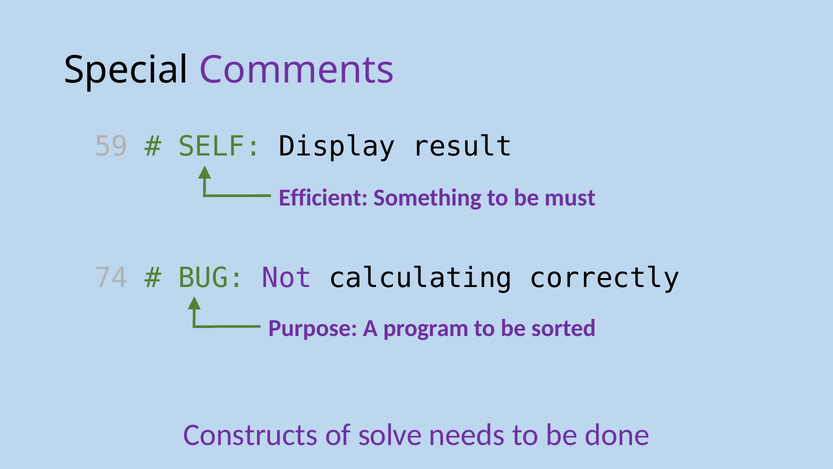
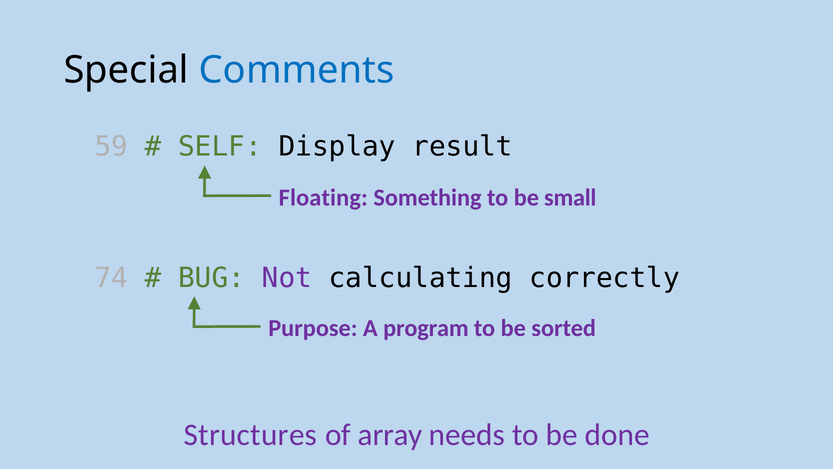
Comments colour: purple -> blue (297, 70)
Efficient: Efficient -> Floating (323, 197)
must: must -> small (570, 197)
Constructs: Constructs -> Structures (250, 435)
solve: solve -> array (390, 435)
